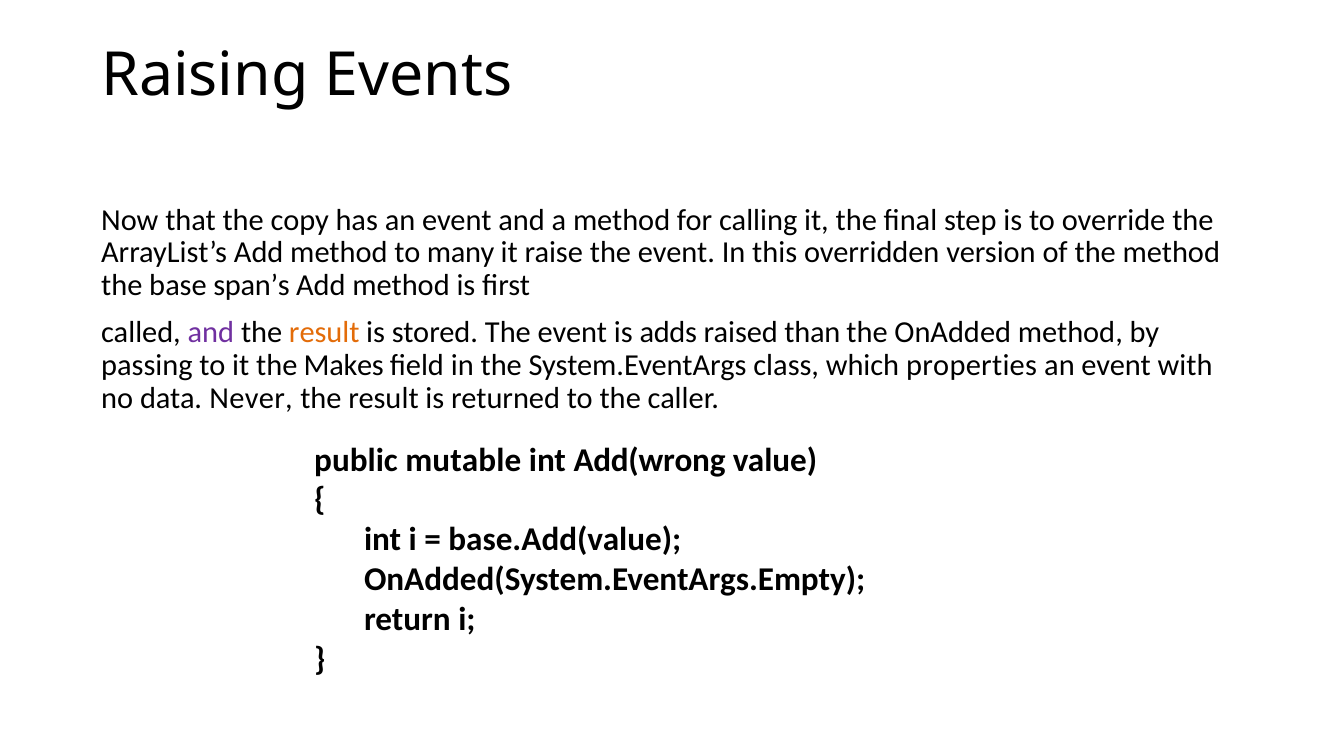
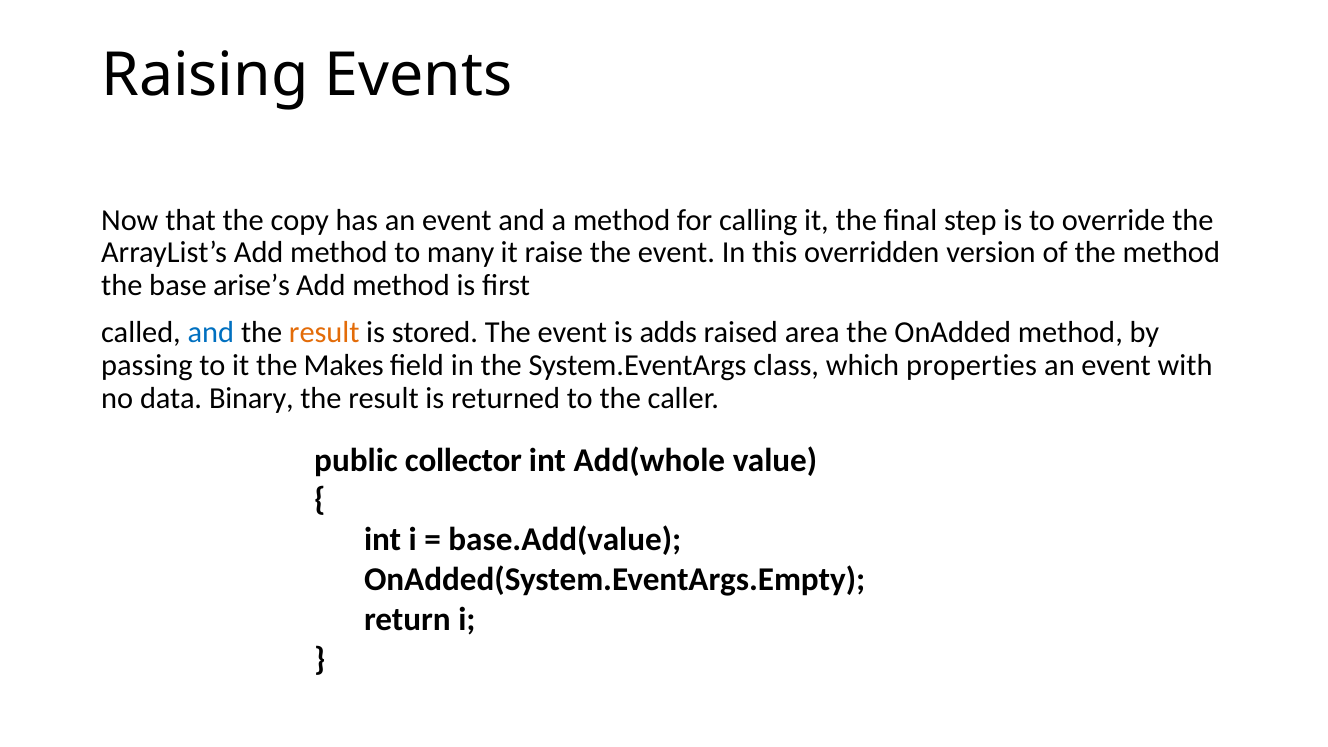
span’s: span’s -> arise’s (252, 286)
and colour: purple -> blue (211, 332)
than: than -> area (812, 332)
Never: Never -> Binary (251, 398)
mutable: mutable -> collector (464, 460)
Add(wrong: Add(wrong -> Add(whole (649, 460)
